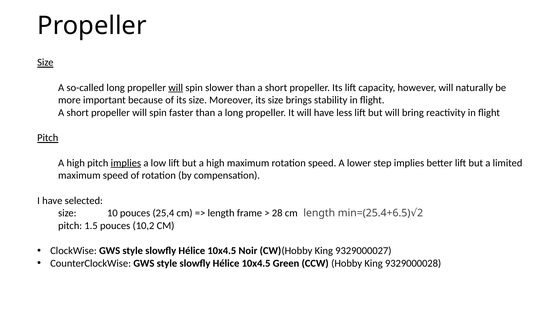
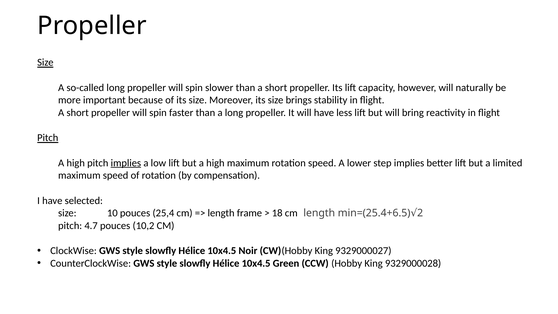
will underline: present -> none (176, 88)
28: 28 -> 18 (277, 213)
1.5: 1.5 -> 4.7 (91, 226)
